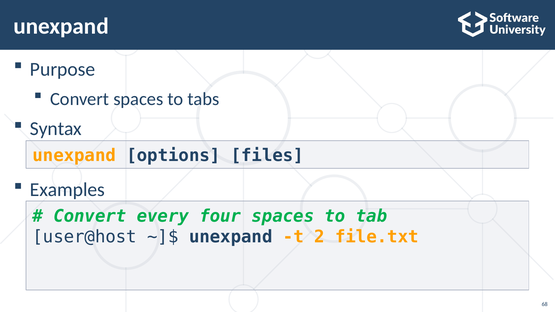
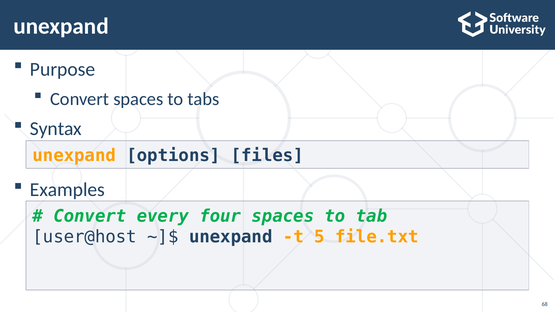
2: 2 -> 5 (319, 237)
